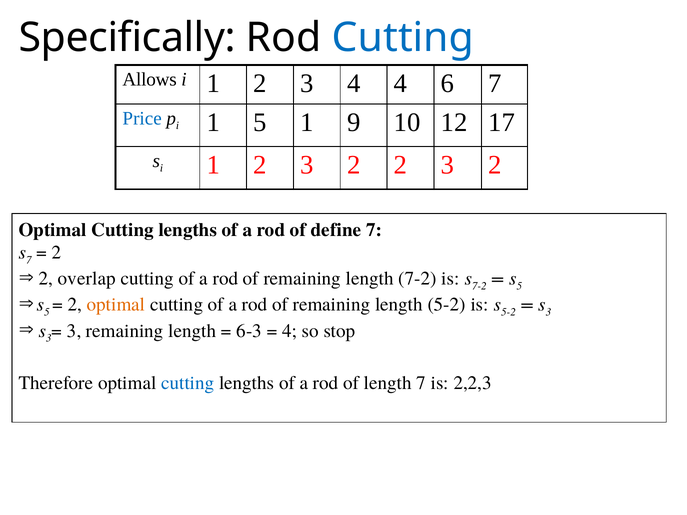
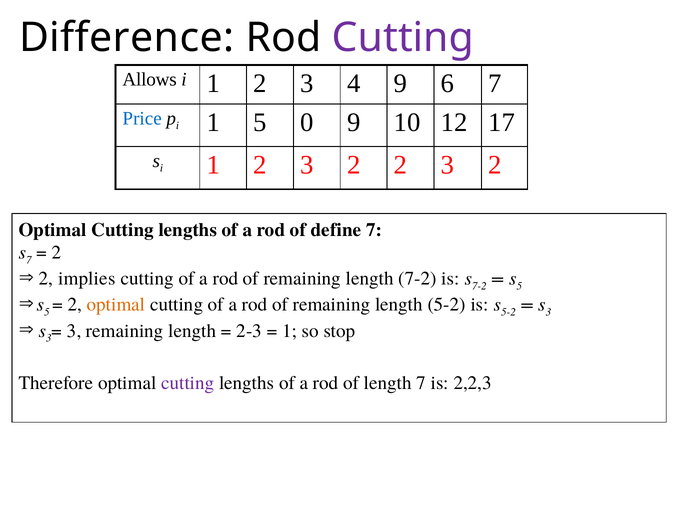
Specifically: Specifically -> Difference (127, 37)
Cutting colour: blue -> purple (403, 37)
4 4: 4 -> 9 (401, 84)
5 1: 1 -> 0 (307, 123)
overlap: overlap -> implies (87, 279)
6-3: 6-3 -> 2-3 (249, 331)
4: 4 -> 1 (290, 331)
cutting colour: blue -> purple (188, 383)
